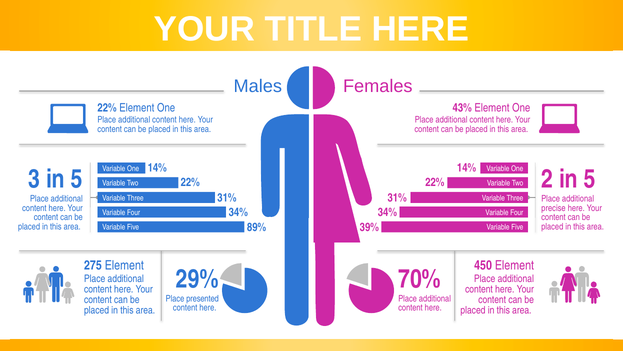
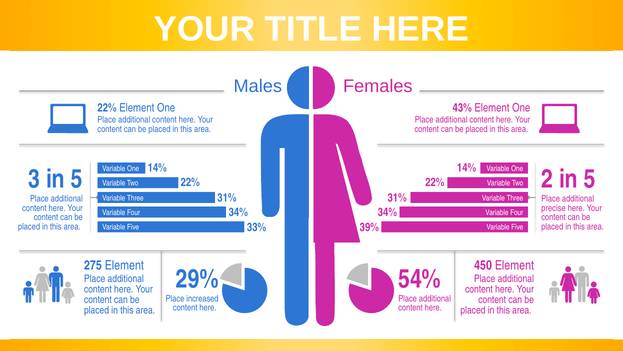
89%: 89% -> 33% (257, 227)
70%: 70% -> 54% (420, 279)
presented: presented -> increased (202, 298)
